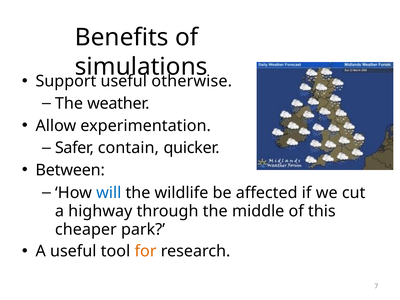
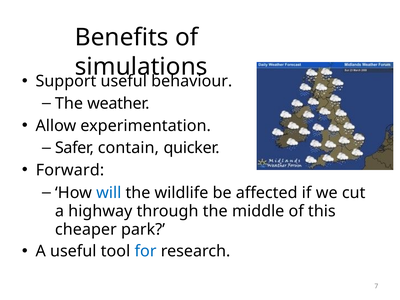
otherwise: otherwise -> behaviour (192, 81)
Between: Between -> Forward (70, 170)
for colour: orange -> blue (146, 251)
